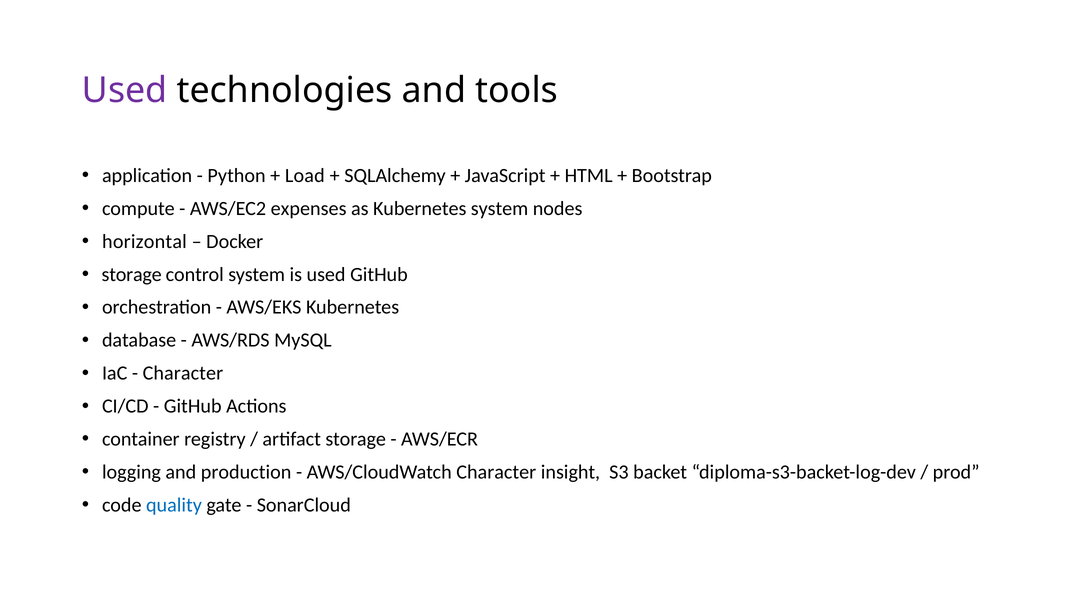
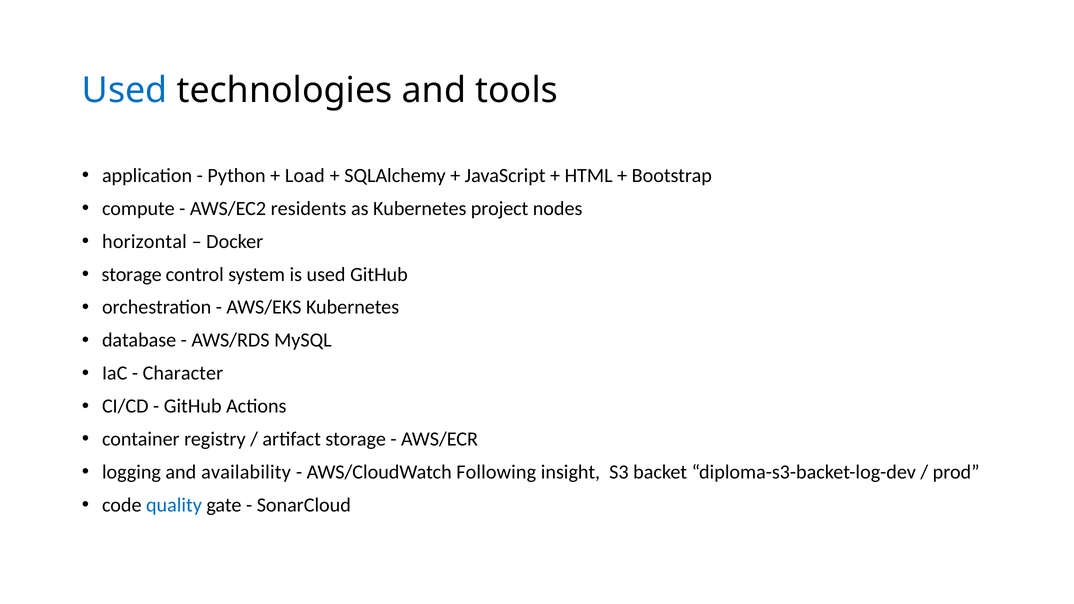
Used colour: purple -> blue (125, 90)
expenses: expenses -> residents (309, 209)
Kubernetes system: system -> project (500, 209)
production: production -> availability (246, 472)
AWS/CloudWatch Character: Character -> Following (496, 472)
